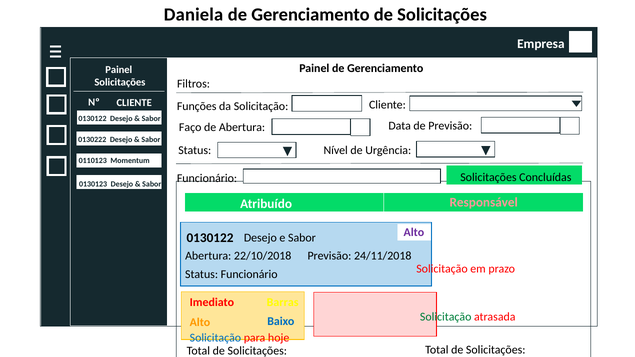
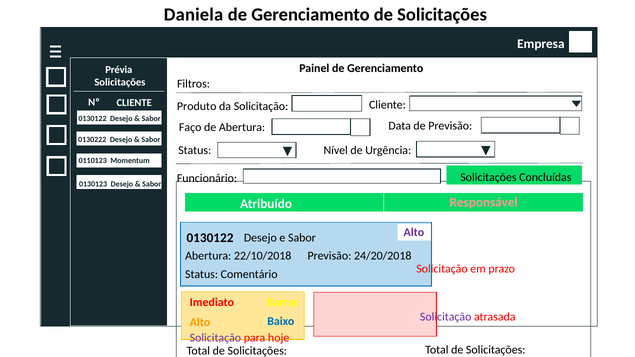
Painel: Painel -> Prévia (119, 70)
Funções: Funções -> Produto (197, 106)
24/11/2018: 24/11/2018 -> 24/20/2018 (383, 256)
Status Funcionário: Funcionário -> Comentário (249, 274)
Solicitação colour: green -> purple (446, 317)
Solicitação colour: blue -> purple (215, 338)
